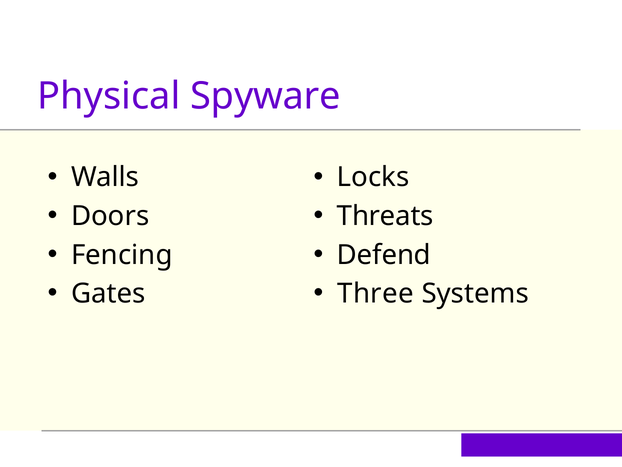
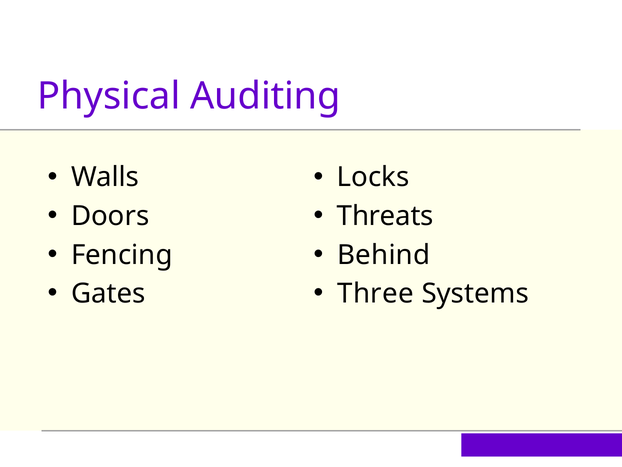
Spyware: Spyware -> Auditing (265, 96)
Defend: Defend -> Behind (384, 255)
